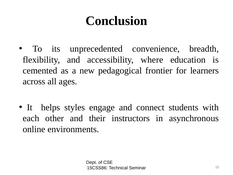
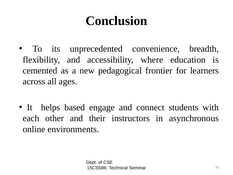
styles: styles -> based (75, 107)
